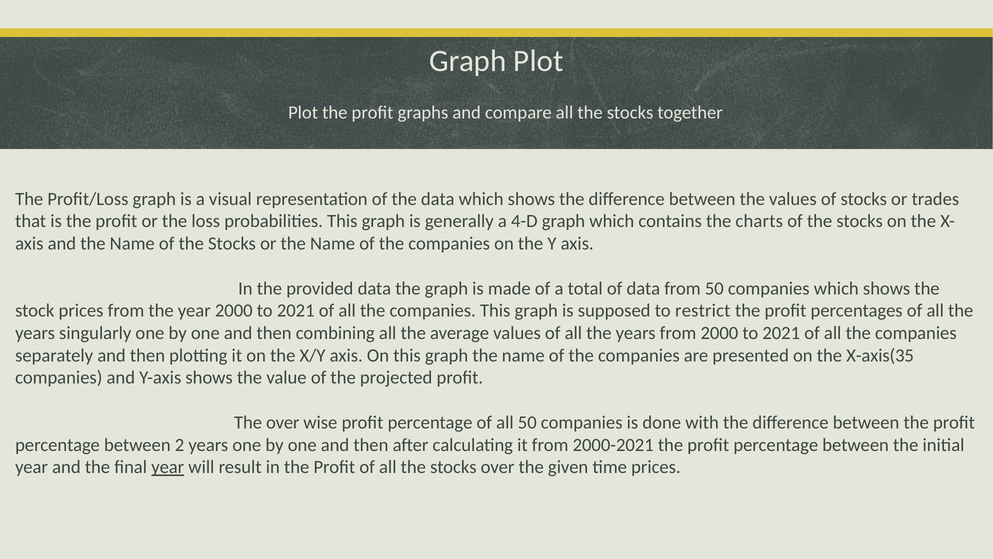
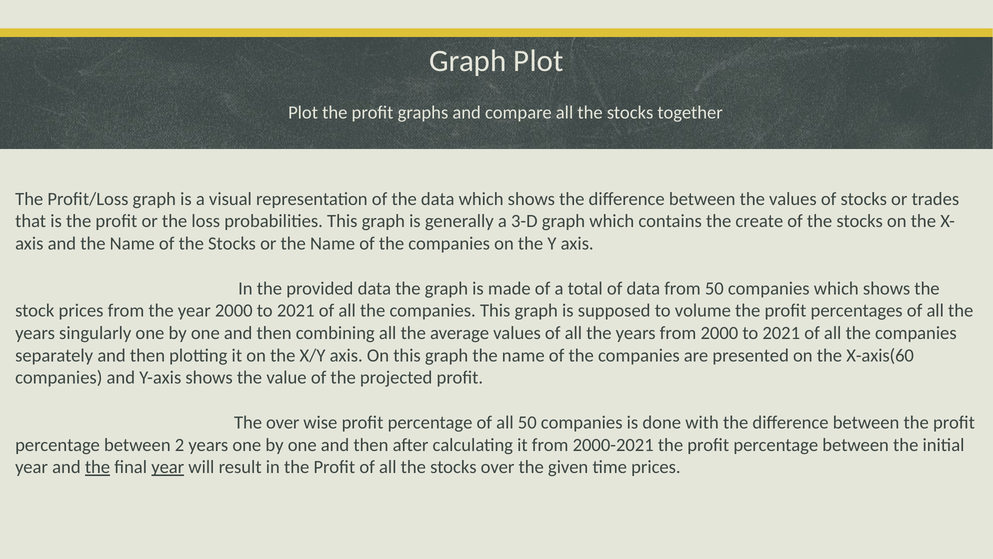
4-D: 4-D -> 3-D (524, 221)
charts: charts -> create (759, 221)
restrict: restrict -> volume (703, 311)
X-axis(35: X-axis(35 -> X-axis(60 (880, 355)
the underline: none -> present (98, 467)
